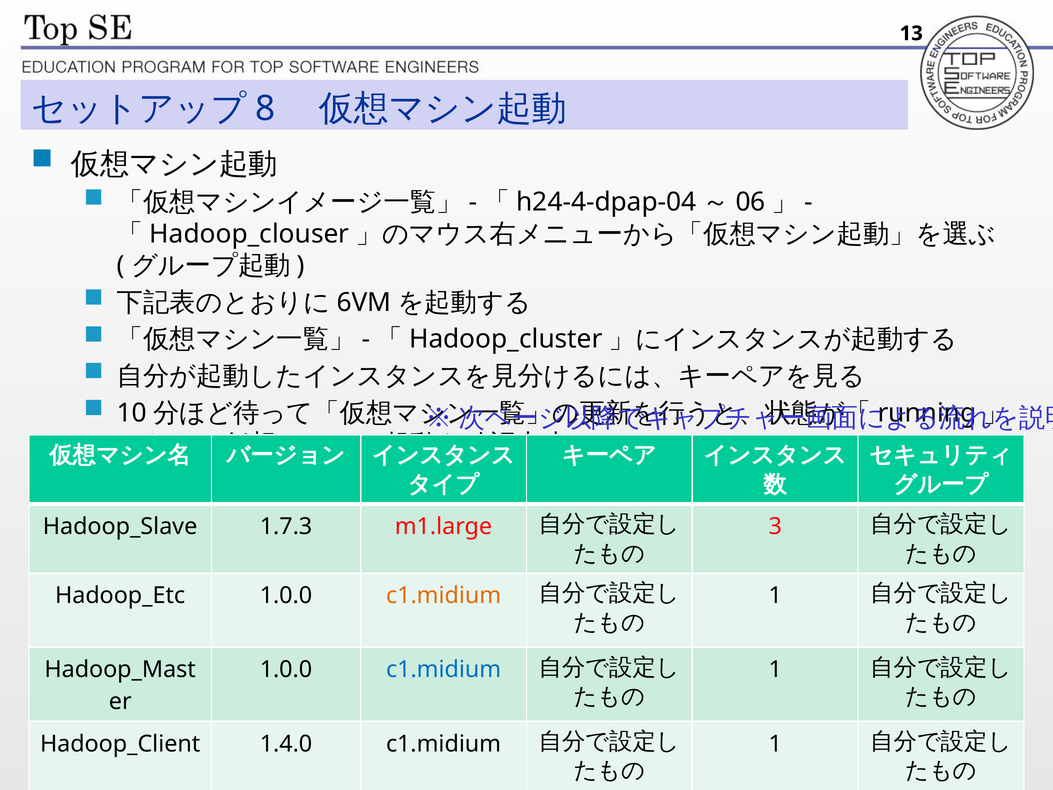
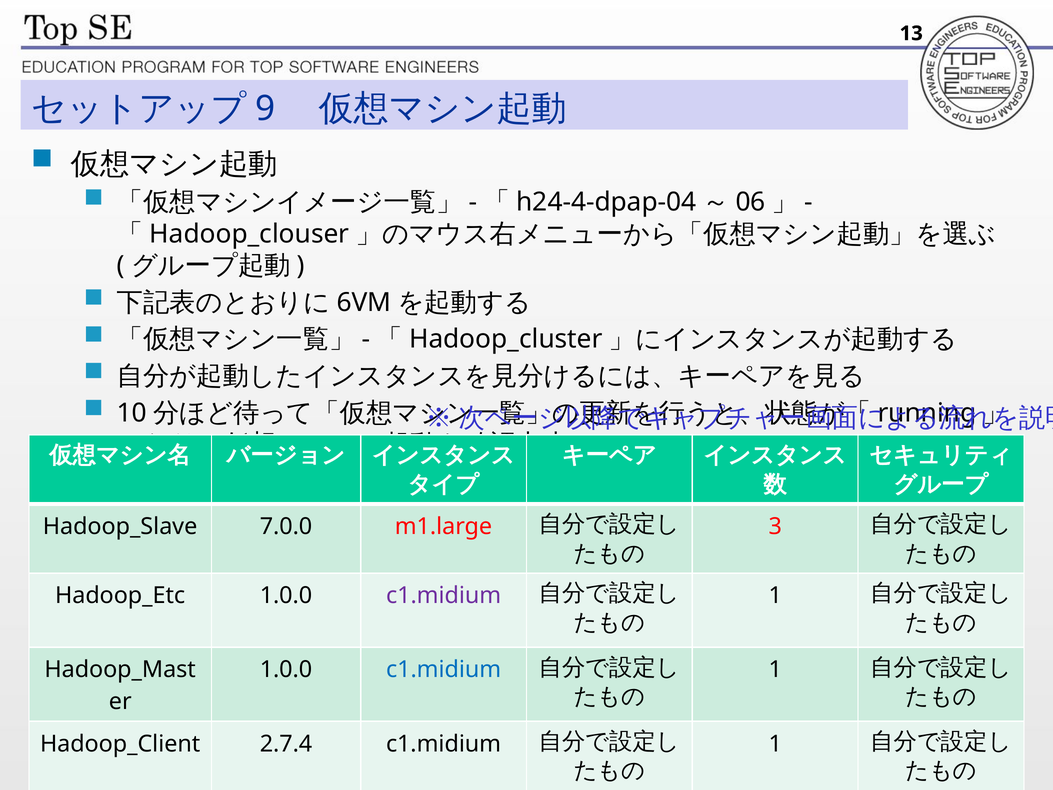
8: 8 -> 9 (265, 109)
1.7.3: 1.7.3 -> 7.0.0 (286, 526)
c1.midium colour: orange -> purple (444, 595)
1.4.0: 1.4.0 -> 2.7.4 (286, 744)
